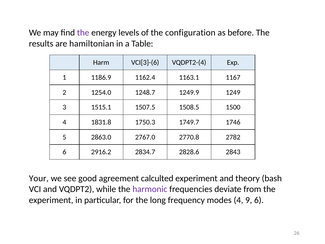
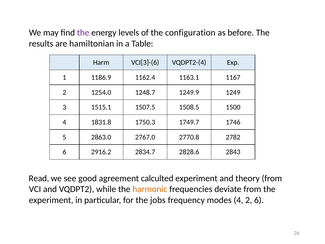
Your: Your -> Read (39, 178)
theory bash: bash -> from (272, 178)
harmonic colour: purple -> orange (150, 189)
long: long -> jobs (158, 200)
4 9: 9 -> 2 (249, 200)
